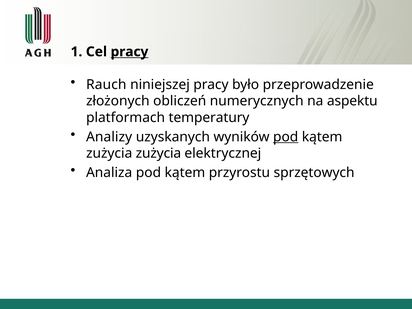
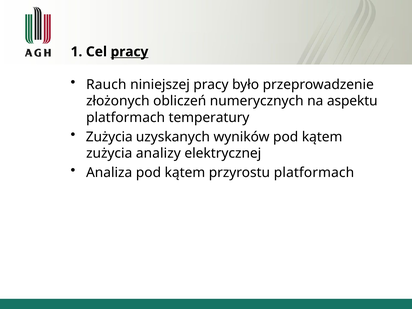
Analizy: Analizy -> Zużycia (109, 137)
pod underline: present -> none (286, 137)
zużycia zużycia: zużycia -> analizy (158, 153)
przyrostu sprzętowych: sprzętowych -> platformach (314, 173)
